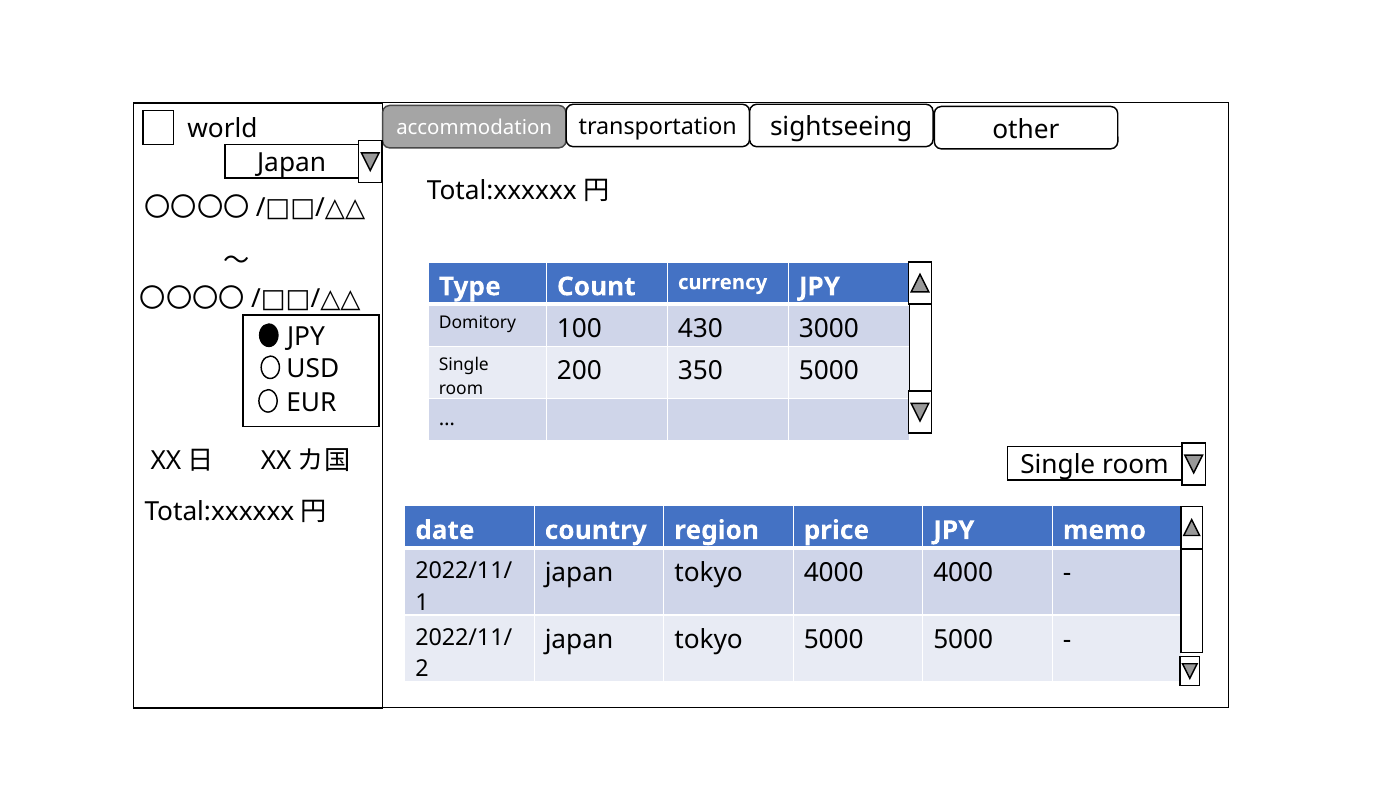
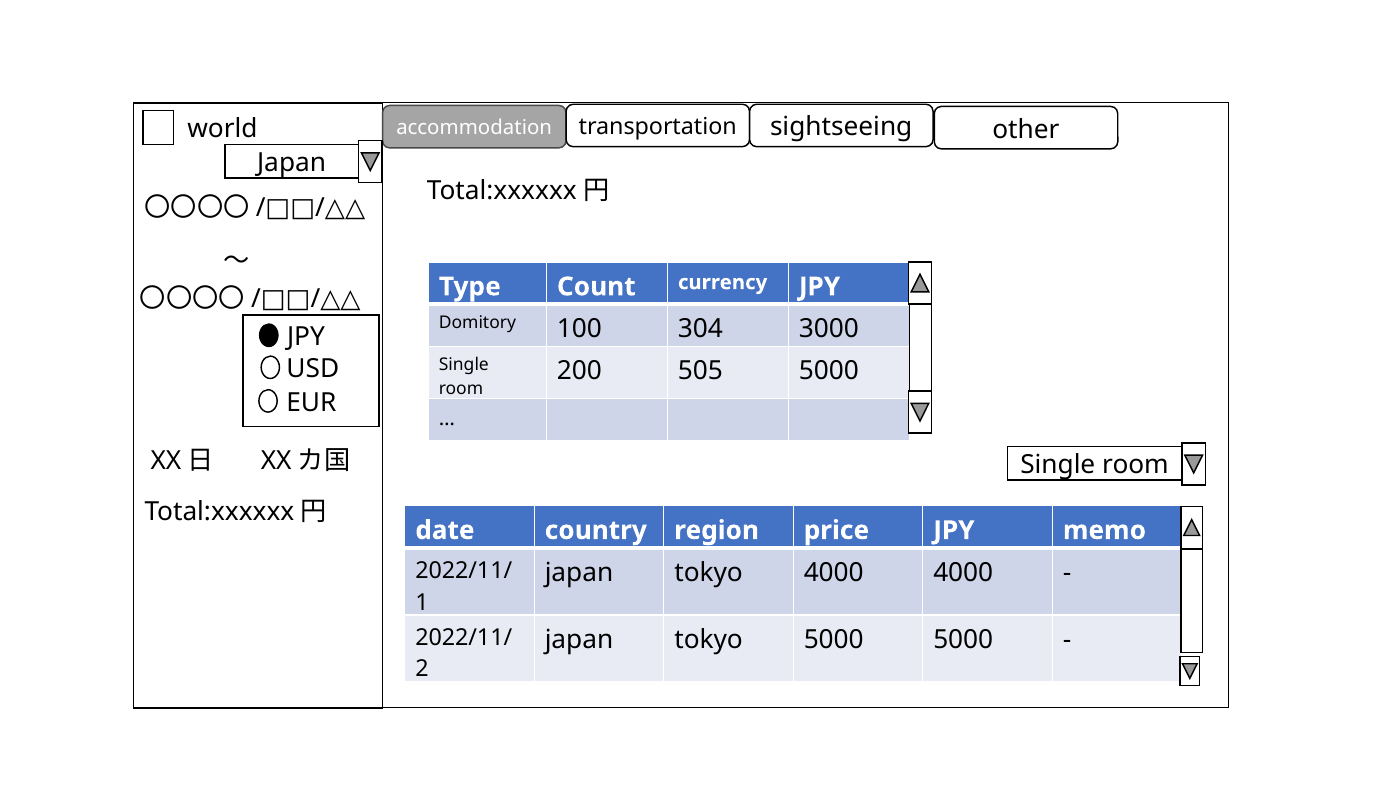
430: 430 -> 304 (700, 329)
350: 350 -> 505 (700, 371)
